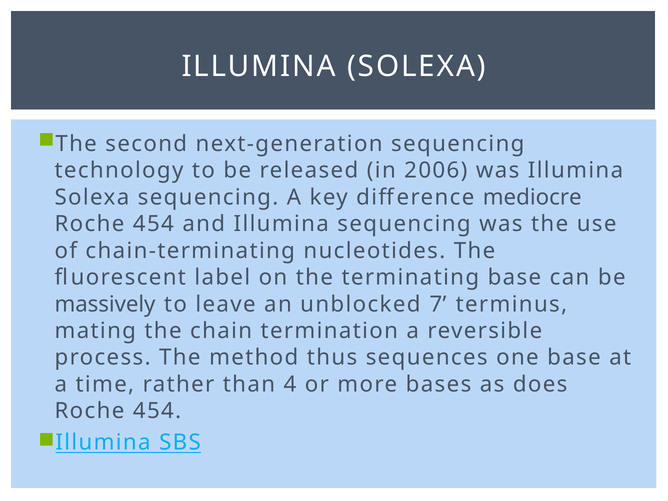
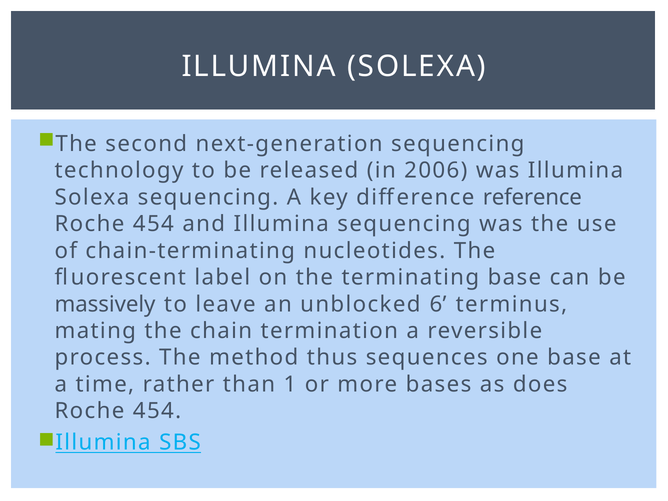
mediocre: mediocre -> reference (532, 197)
7: 7 -> 6 (438, 304)
4: 4 -> 1 (290, 384)
